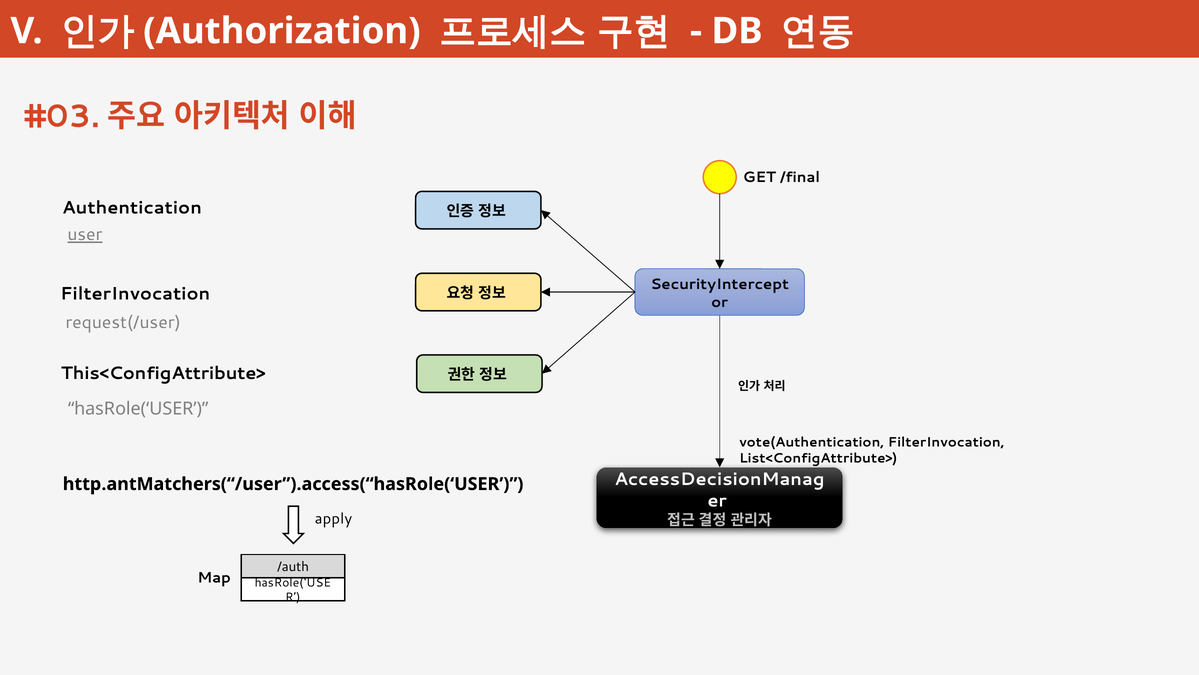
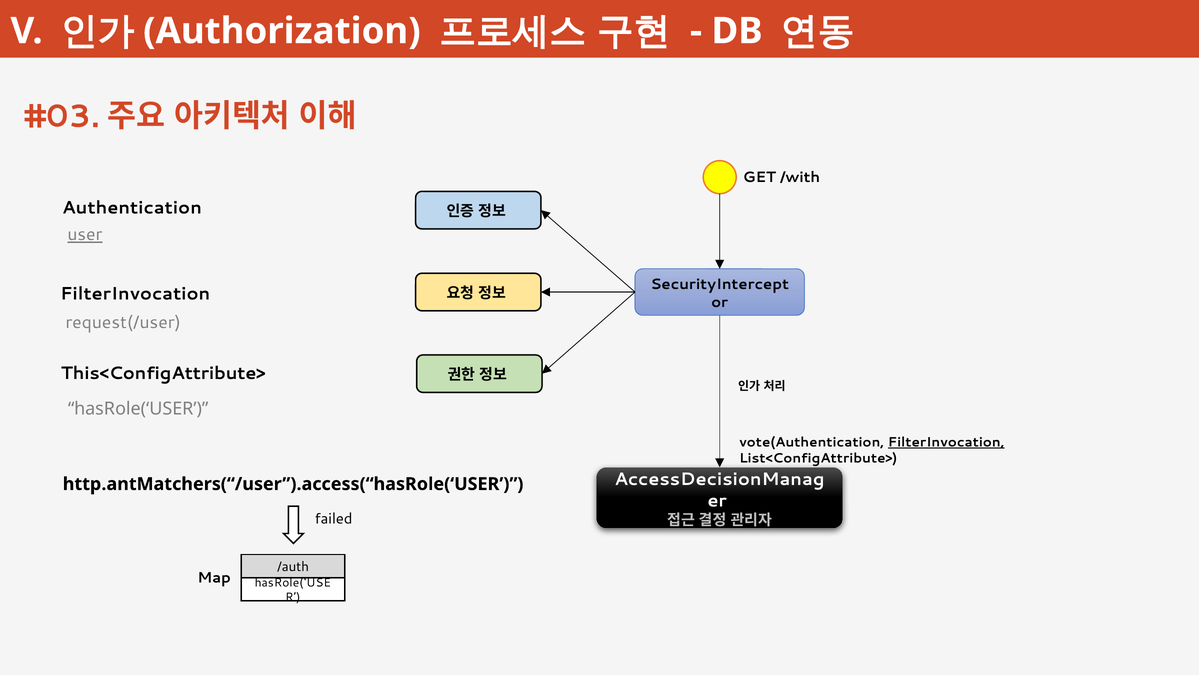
/final: /final -> /with (800, 177)
FilterInvocation underline: none -> present (946, 442)
apply: apply -> failed (334, 518)
